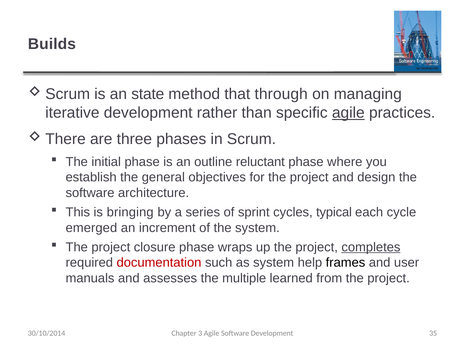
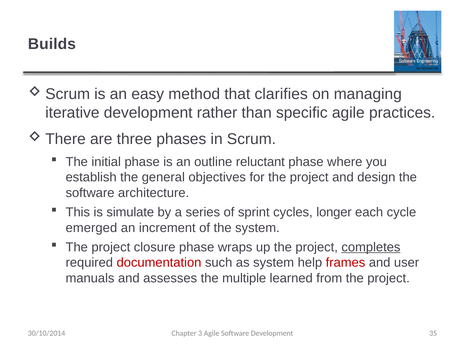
state: state -> easy (148, 94)
through: through -> clarifies (281, 94)
agile underline: present -> none (348, 113)
bringing: bringing -> simulate (130, 212)
typical: typical -> longer (334, 212)
frames colour: black -> red (345, 263)
